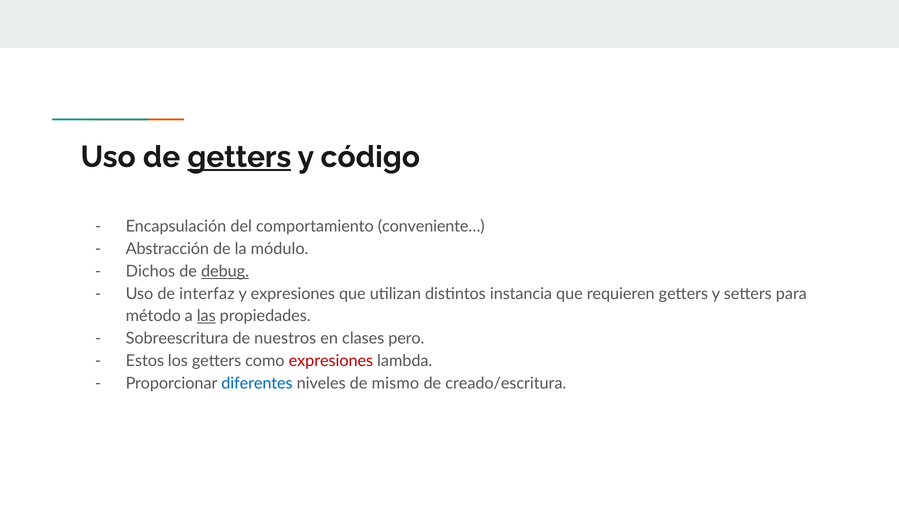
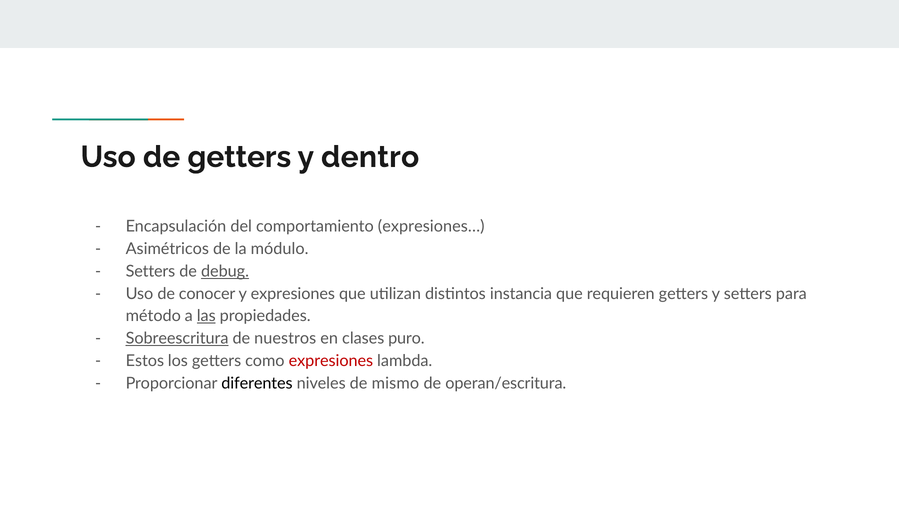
getters underline: present -> none (239, 157)
código: código -> dentro (370, 157)
conveniente…: conveniente… -> expresiones… (431, 226)
Abstracción: Abstracción -> Asimétricos (167, 249)
Dichos: Dichos -> Setters (150, 271)
interfaz: interfaz -> conocer (207, 294)
Sobreescritura underline: none -> present (177, 338)
pero: pero -> puro (406, 338)
diferentes colour: blue -> black (257, 383)
creado/escritura: creado/escritura -> operan/escritura (506, 383)
